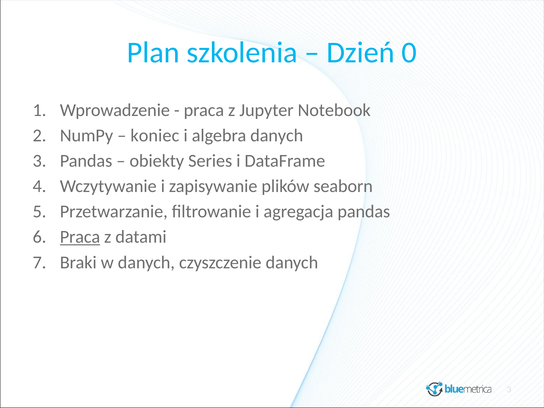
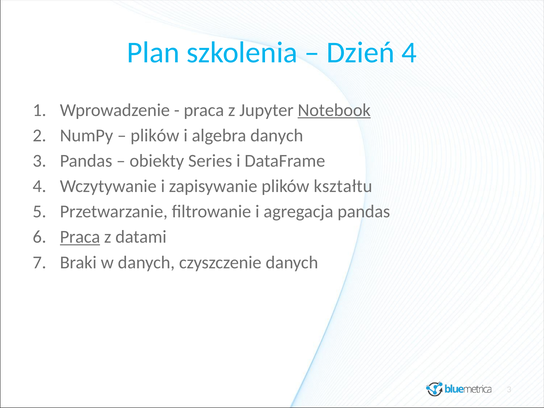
Dzień 0: 0 -> 4 (409, 52)
Notebook underline: none -> present (334, 110)
koniec: koniec -> plików (155, 135)
seaborn: seaborn -> kształtu (343, 186)
